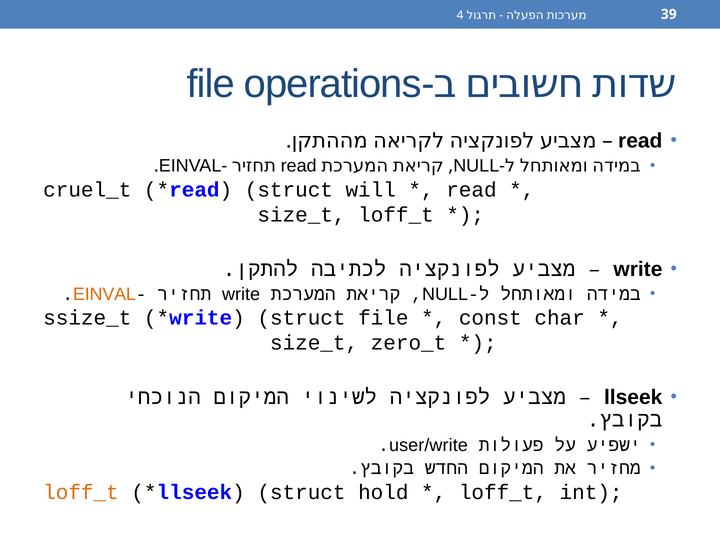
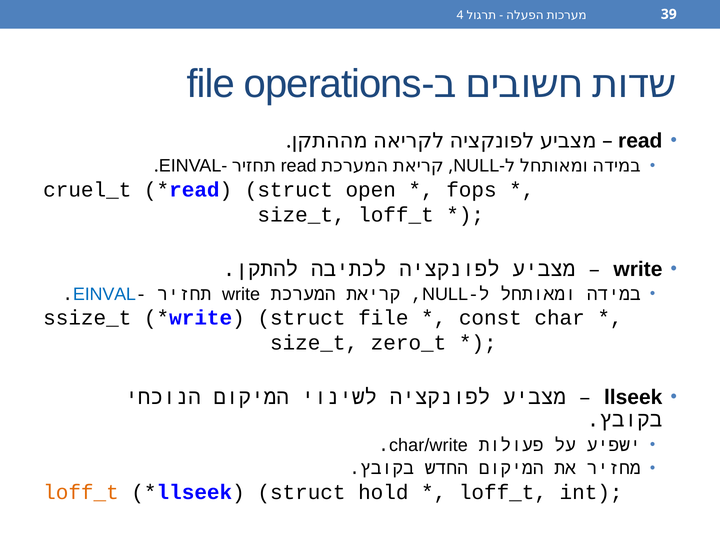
will: will -> open (371, 190)
read: read -> fops (471, 190)
EINVAL colour: orange -> blue (104, 294)
user/write: user/write -> char/write (428, 445)
